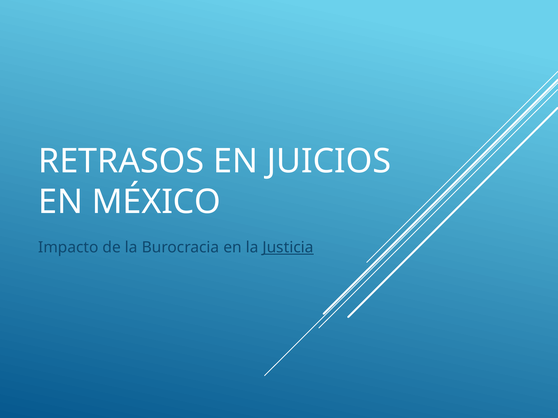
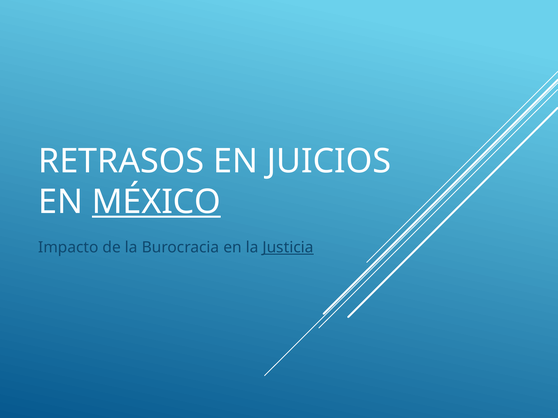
MÉXICO underline: none -> present (156, 202)
